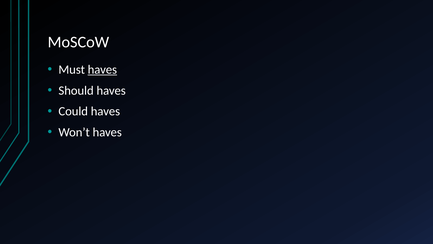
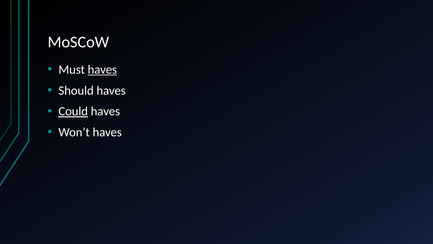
Could underline: none -> present (73, 111)
